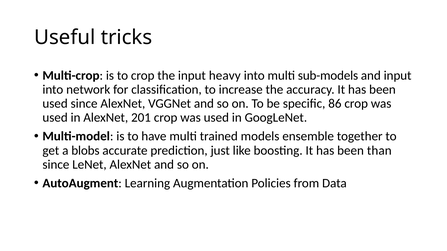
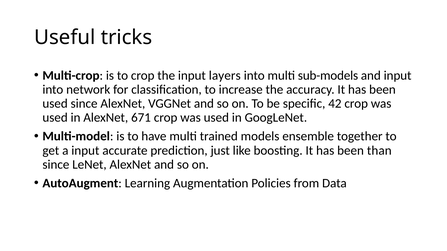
heavy: heavy -> layers (225, 76)
86: 86 -> 42 (335, 104)
201: 201 -> 671 (141, 118)
a blobs: blobs -> input (85, 151)
